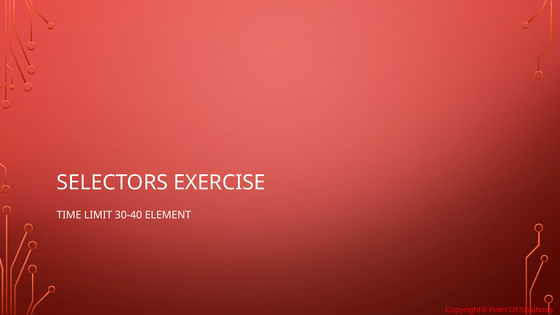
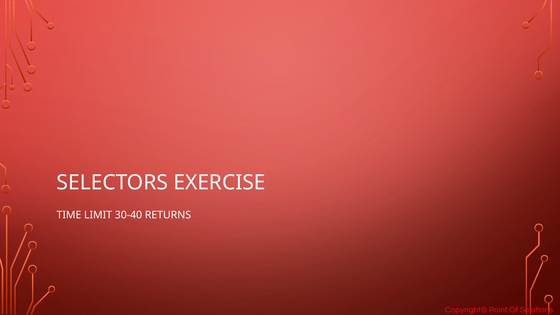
ELEMENT: ELEMENT -> RETURNS (168, 215)
